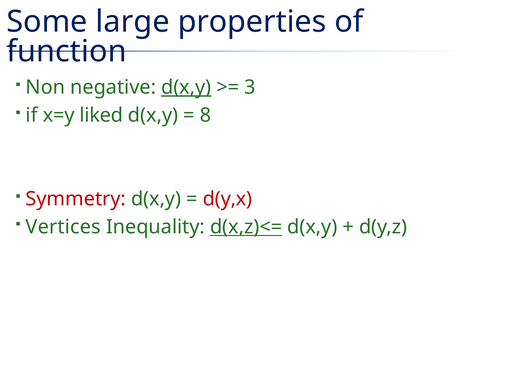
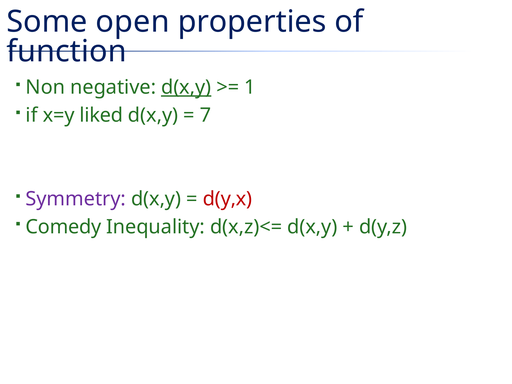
large: large -> open (133, 22)
3: 3 -> 1 (250, 87)
8: 8 -> 7 (205, 115)
Symmetry colour: red -> purple (76, 199)
Vertices: Vertices -> Comedy (63, 227)
d(x,z)<= underline: present -> none (246, 227)
